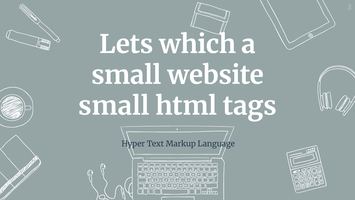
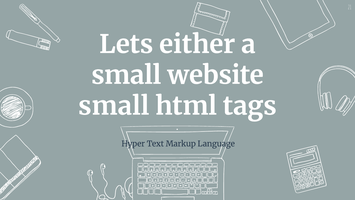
which: which -> either (197, 44)
